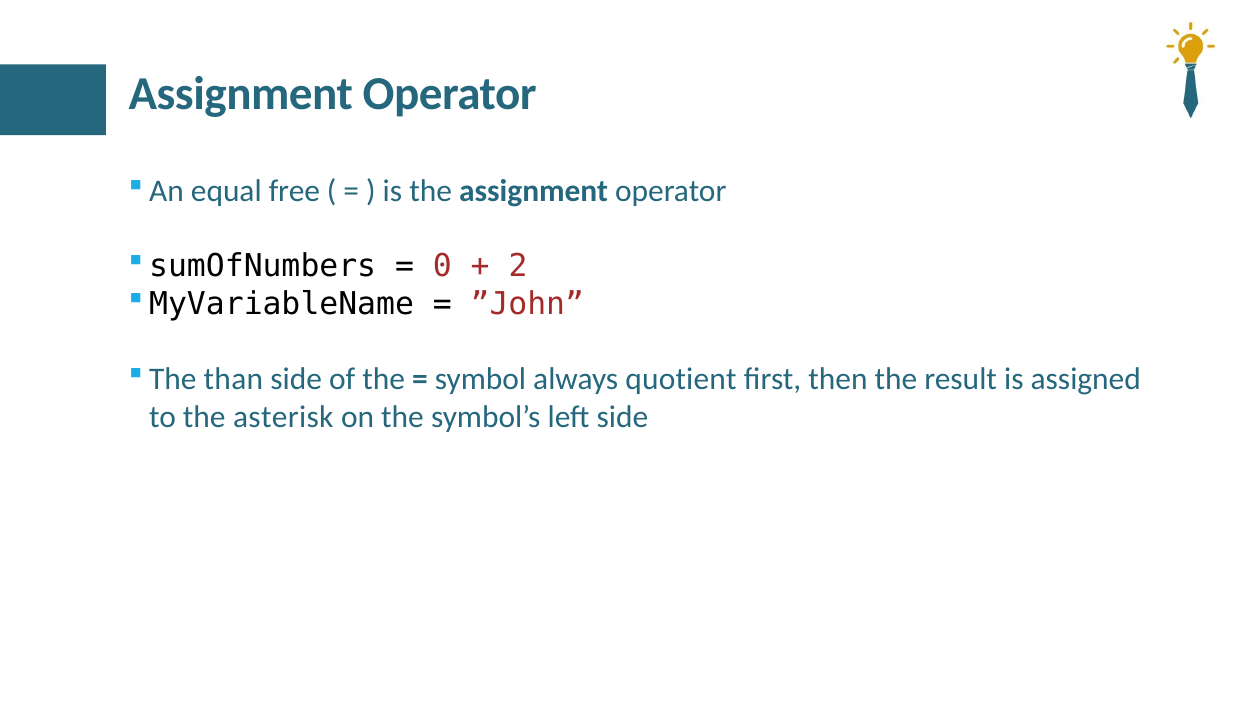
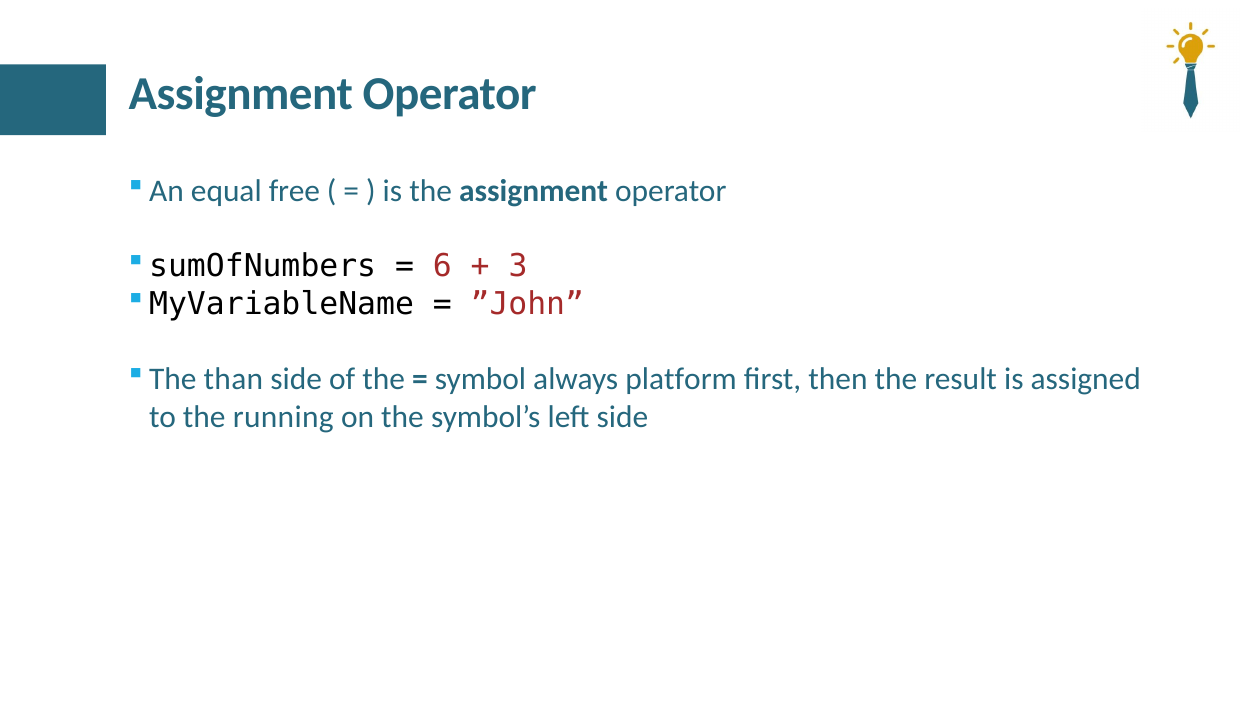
0: 0 -> 6 (442, 266)
2: 2 -> 3 (518, 266)
quotient: quotient -> platform (681, 380)
asterisk: asterisk -> running (283, 417)
